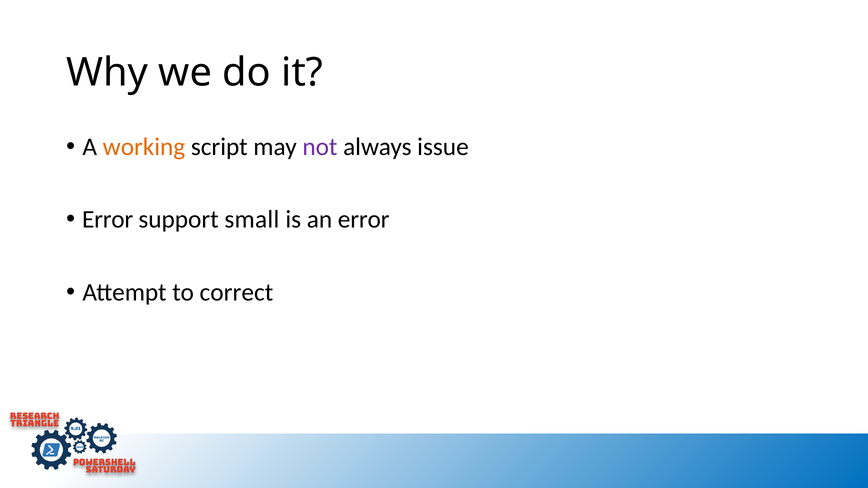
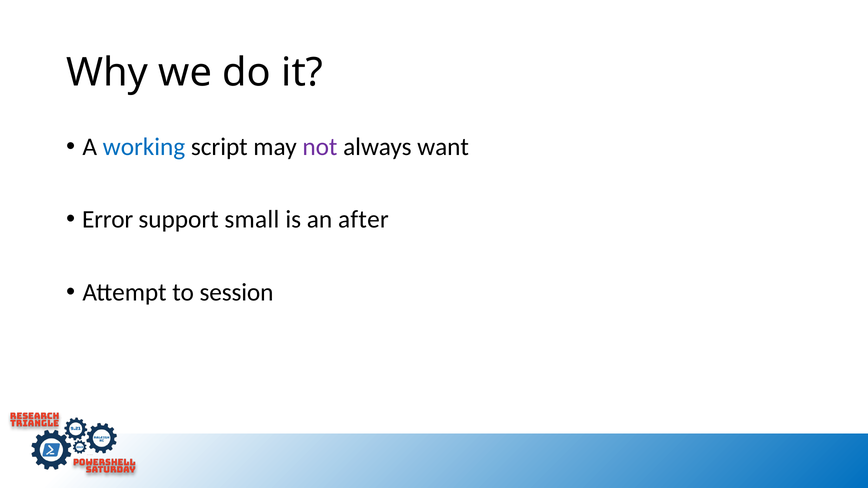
working colour: orange -> blue (144, 147)
issue: issue -> want (443, 147)
an error: error -> after (363, 220)
correct: correct -> session (237, 292)
